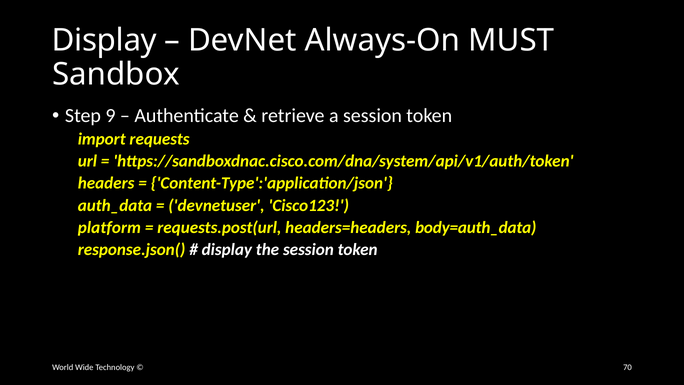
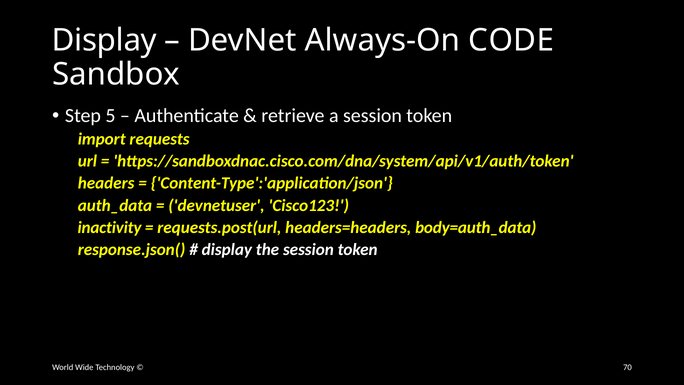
MUST: MUST -> CODE (511, 41)
9: 9 -> 5 (110, 116)
platform: platform -> inactivity (110, 227)
